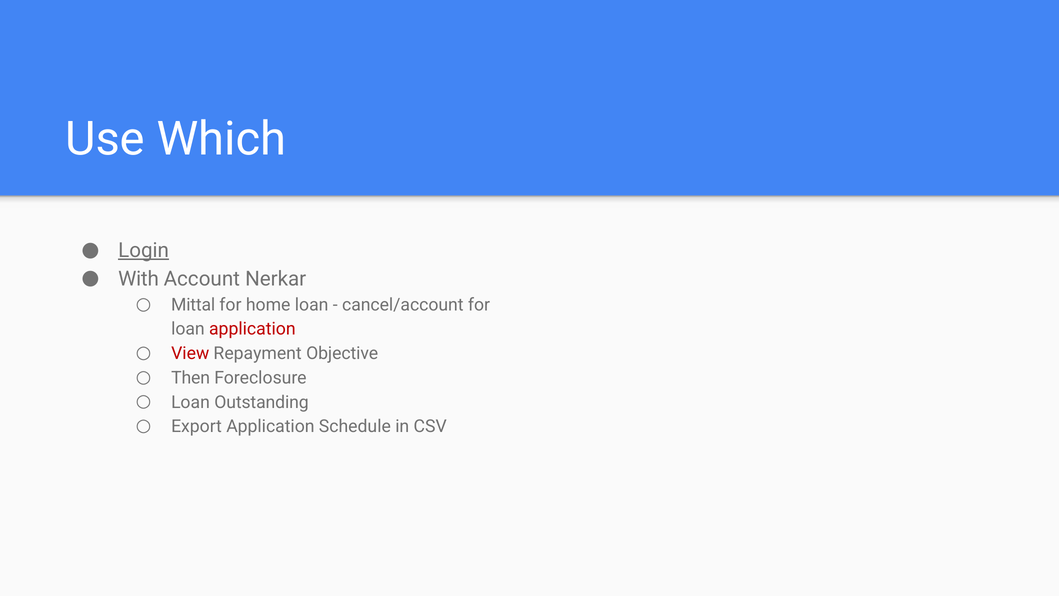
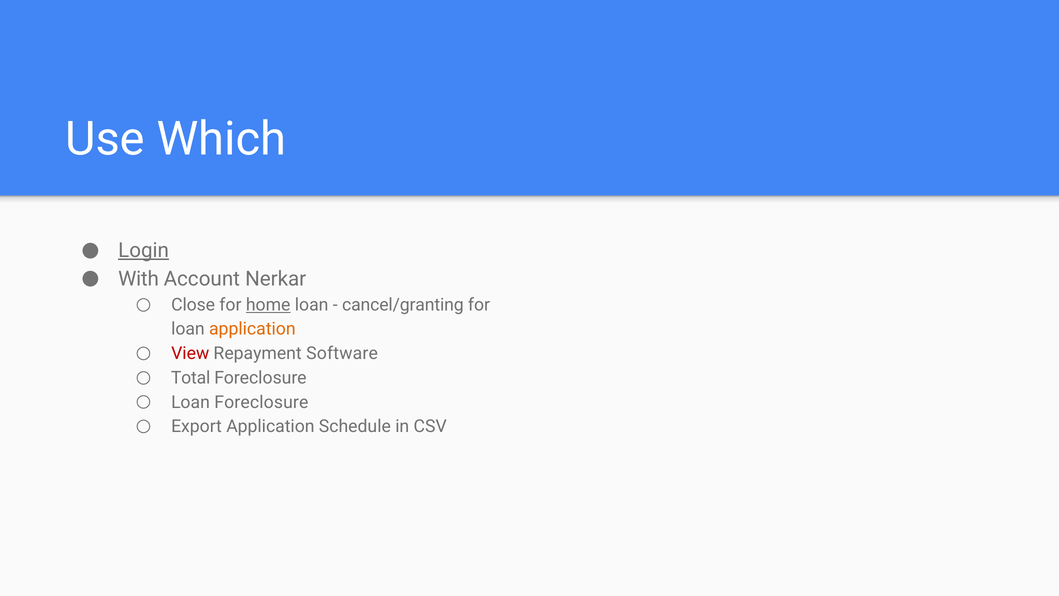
Mittal: Mittal -> Close (193, 305)
home underline: none -> present (268, 305)
cancel/account: cancel/account -> cancel/granting (403, 305)
application colour: red -> orange (252, 329)
Objective: Objective -> Software (342, 353)
Then: Then -> Total (191, 378)
Loan Outstanding: Outstanding -> Foreclosure (261, 402)
